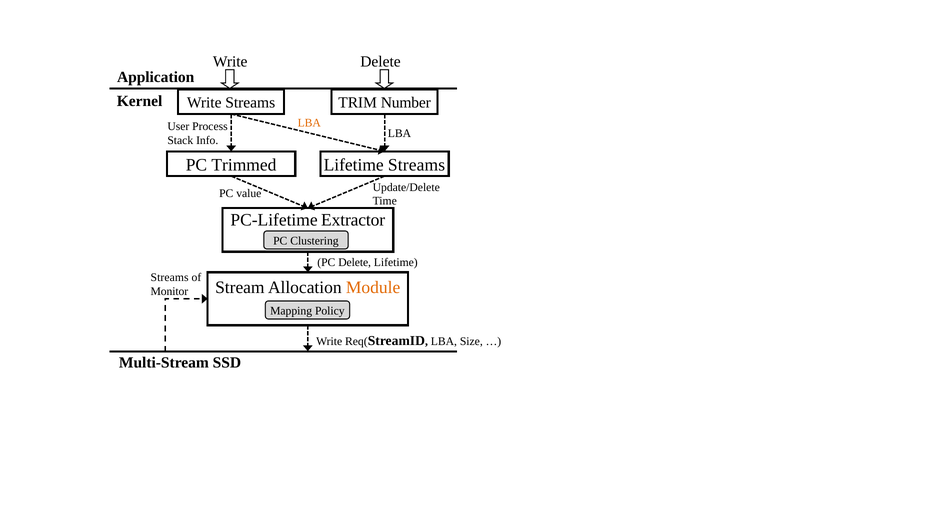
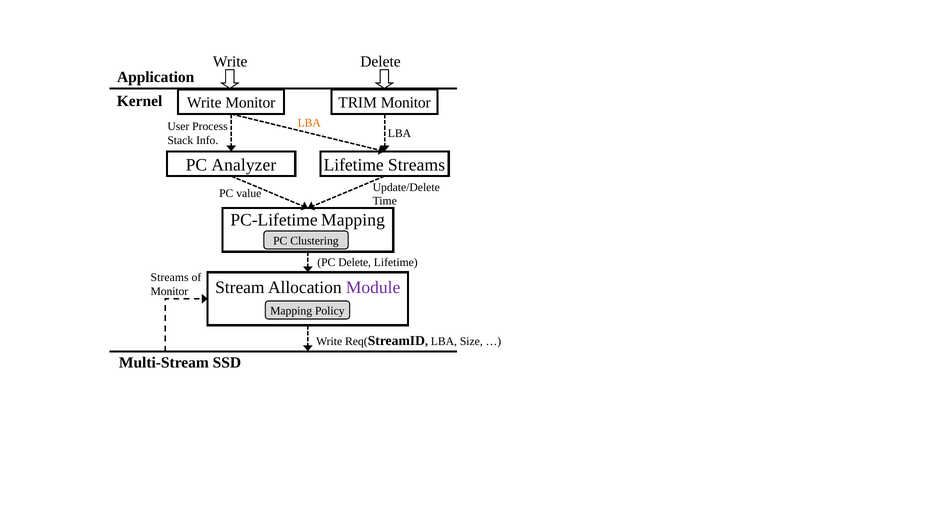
Write Streams: Streams -> Monitor (250, 103)
TRIM Number: Number -> Monitor (406, 103)
Trimmed: Trimmed -> Analyzer (244, 165)
PC-Lifetime Extractor: Extractor -> Mapping (353, 220)
Module colour: orange -> purple (373, 287)
